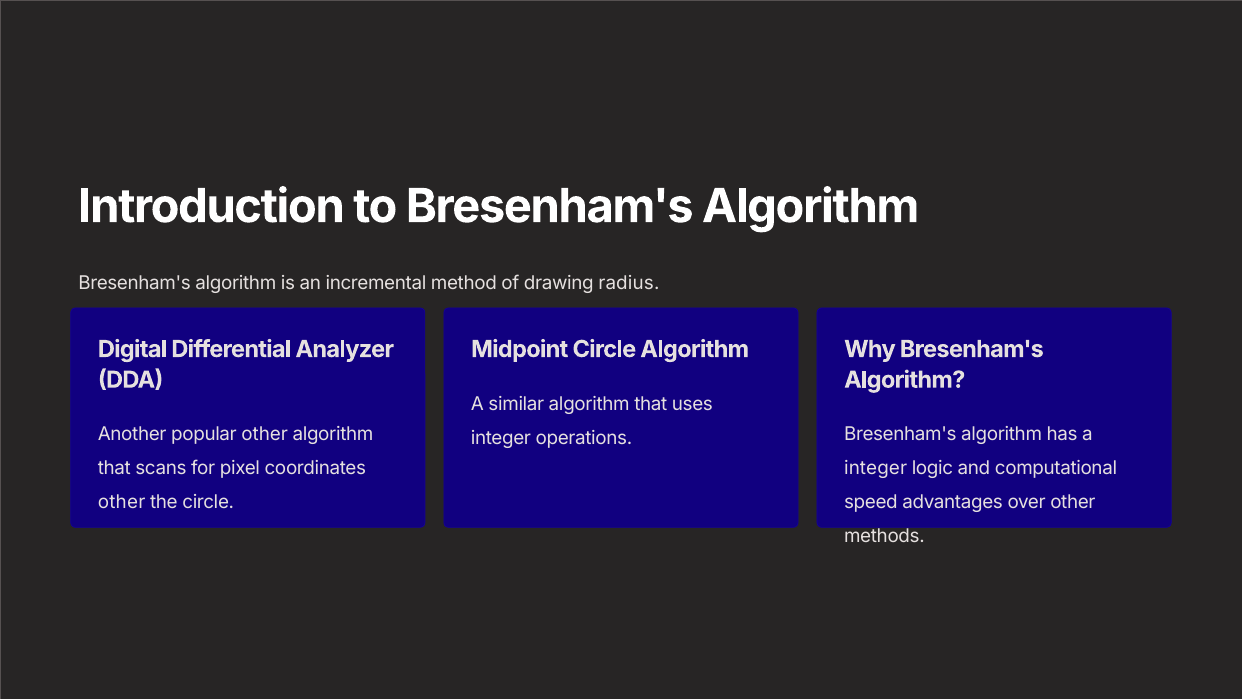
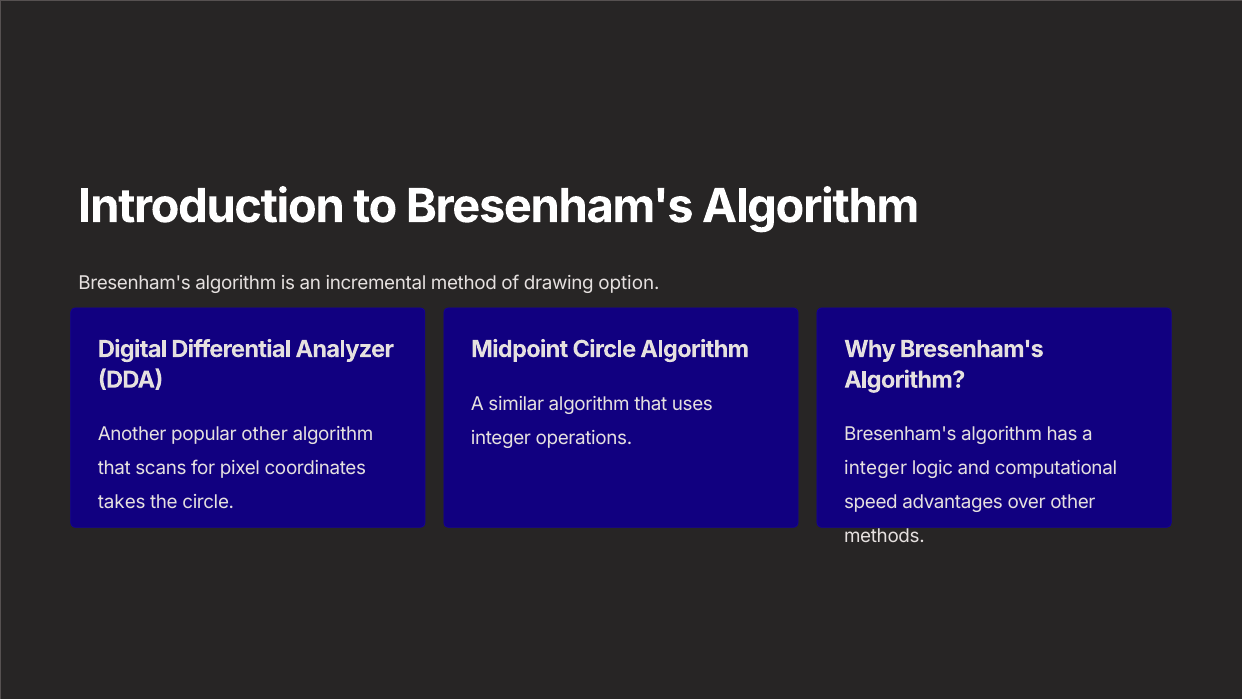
radius: radius -> option (629, 283)
other: other -> takes (122, 502)
